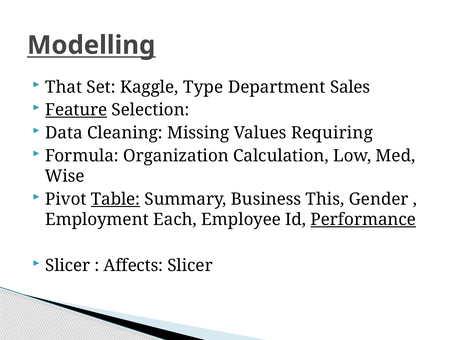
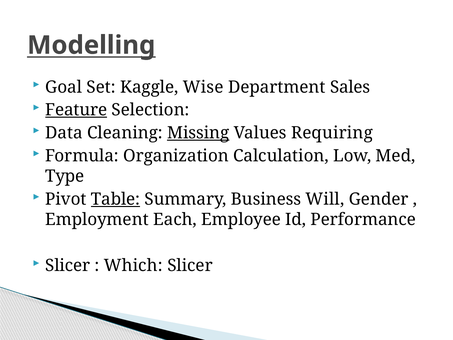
That: That -> Goal (64, 87)
Type: Type -> Wise (203, 87)
Missing underline: none -> present (198, 133)
Wise: Wise -> Type (65, 176)
This: This -> Will (325, 199)
Performance underline: present -> none (363, 219)
Affects: Affects -> Which (133, 265)
